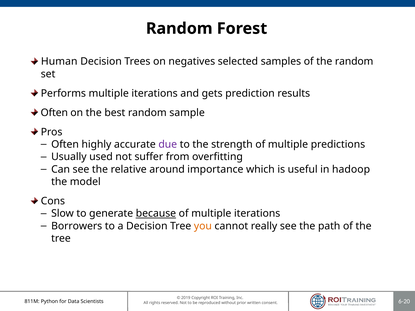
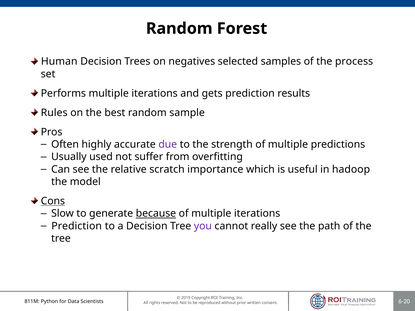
the random: random -> process (354, 62)
Often: Often -> Rules (54, 113)
around: around -> scratch (167, 169)
Cons underline: none -> present (53, 201)
Borrowers: Borrowers -> Prediction (77, 226)
you colour: orange -> purple (203, 226)
